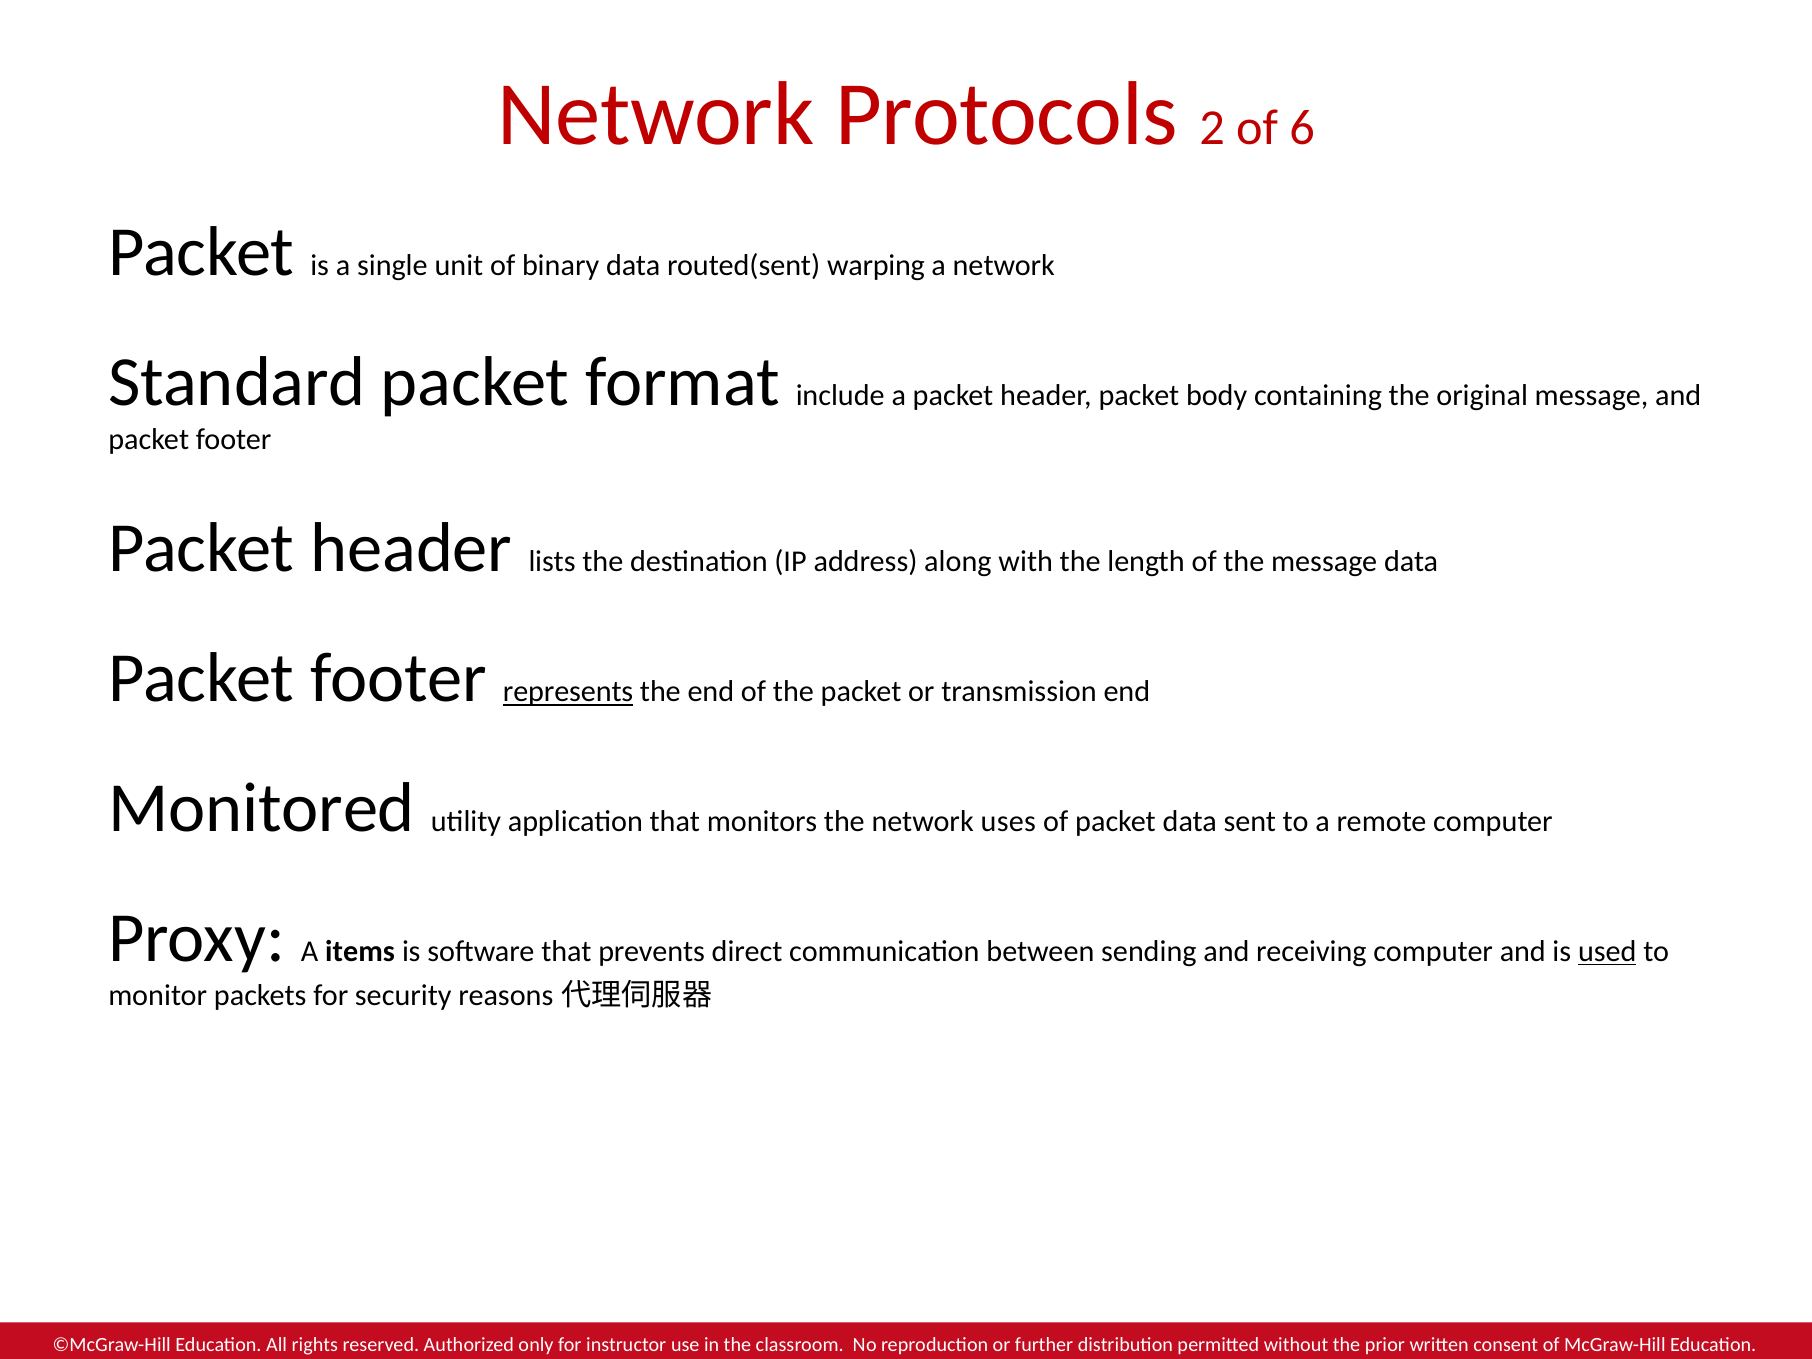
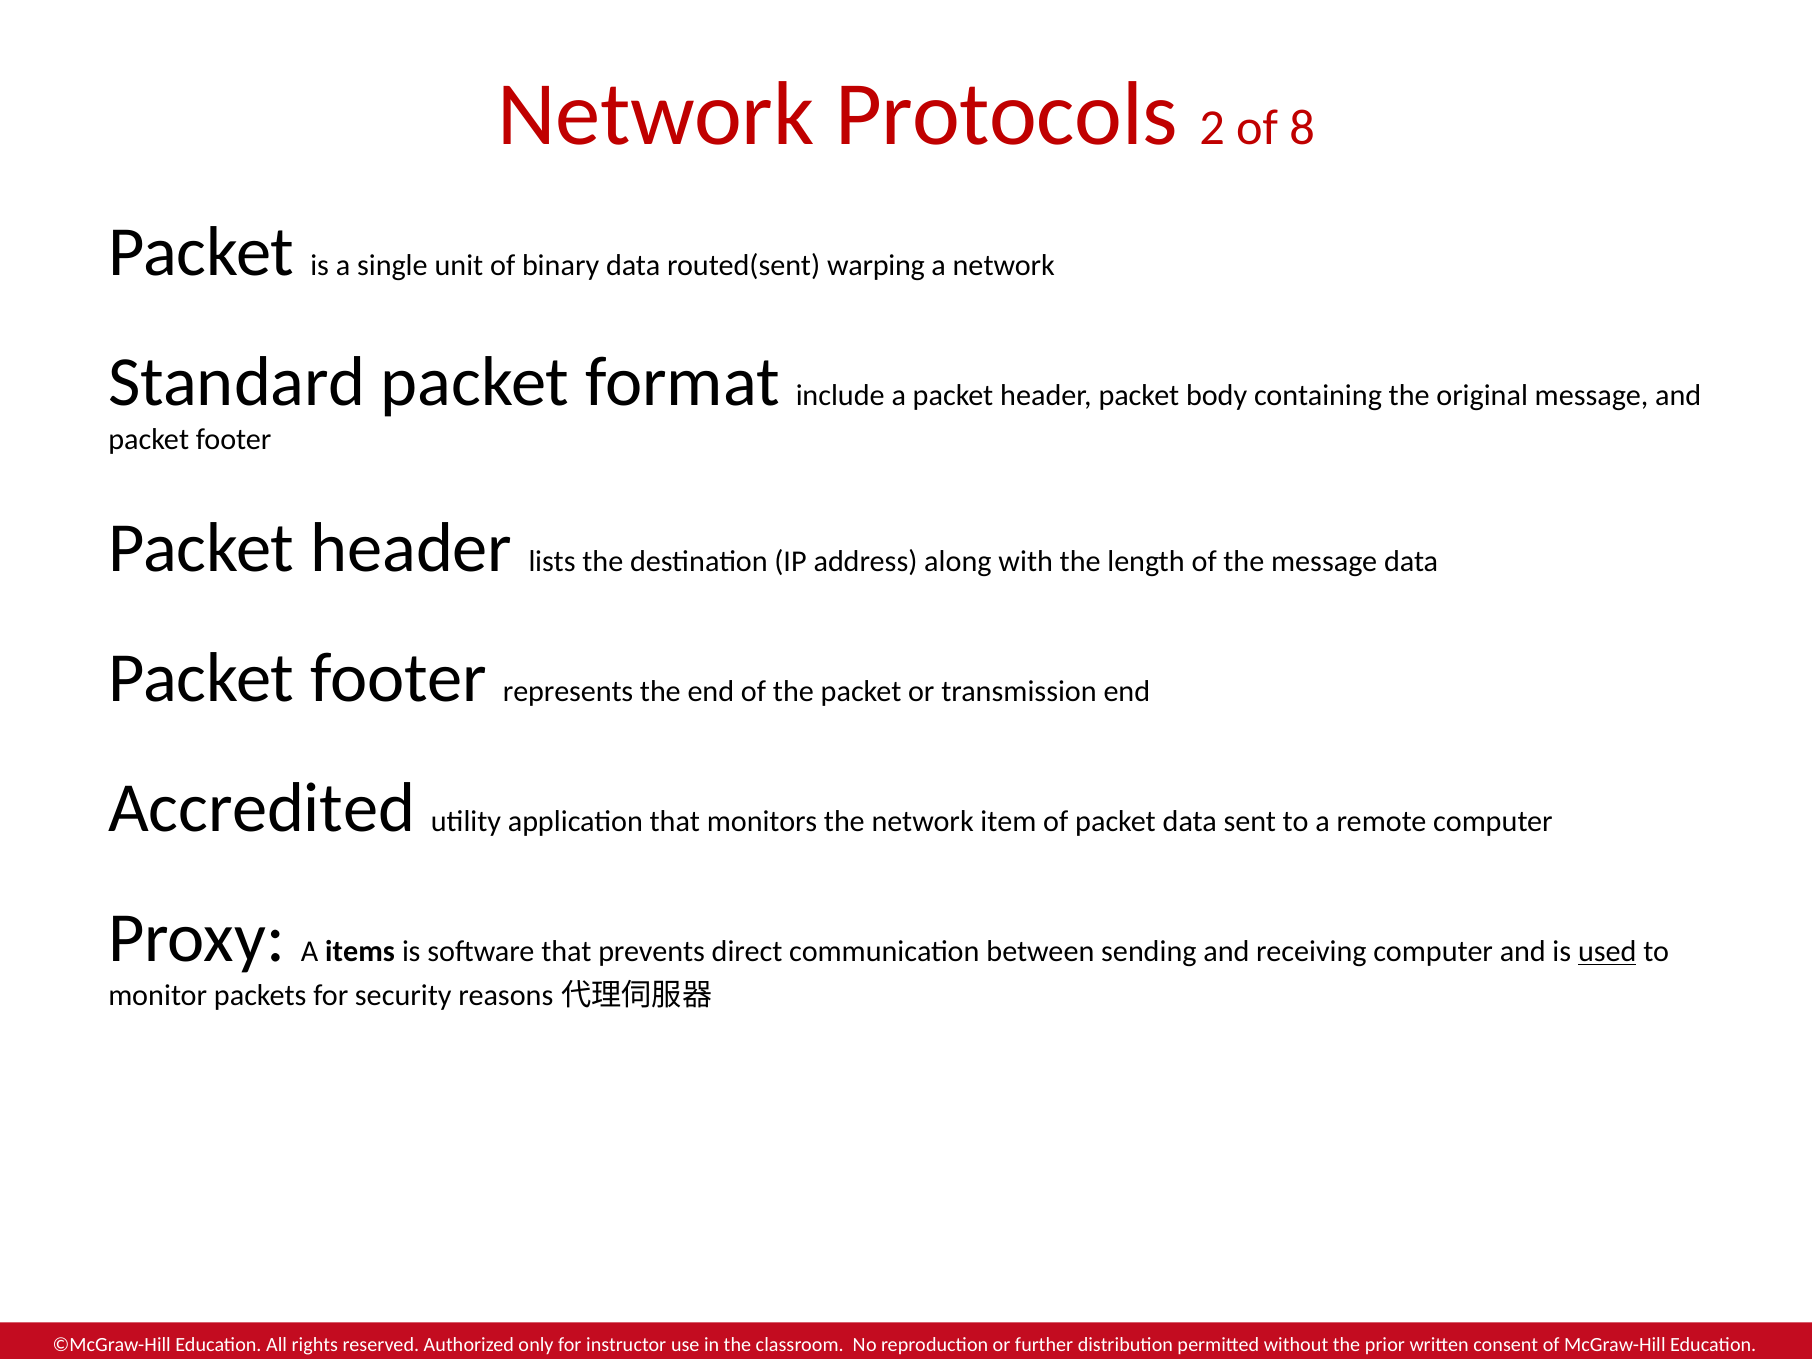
6: 6 -> 8 (1302, 128)
represents underline: present -> none (568, 692)
Monitored: Monitored -> Accredited (262, 808)
uses: uses -> item (1008, 822)
